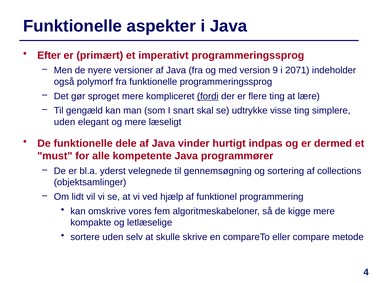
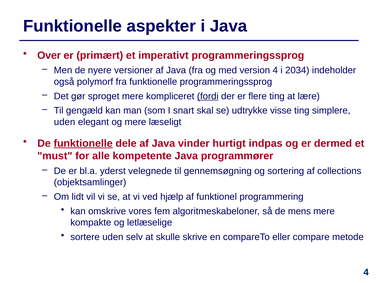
Efter: Efter -> Over (49, 55)
version 9: 9 -> 4 (275, 70)
2071: 2071 -> 2034 (297, 70)
funktionelle underline: none -> present (83, 144)
kigge: kigge -> mens (299, 212)
